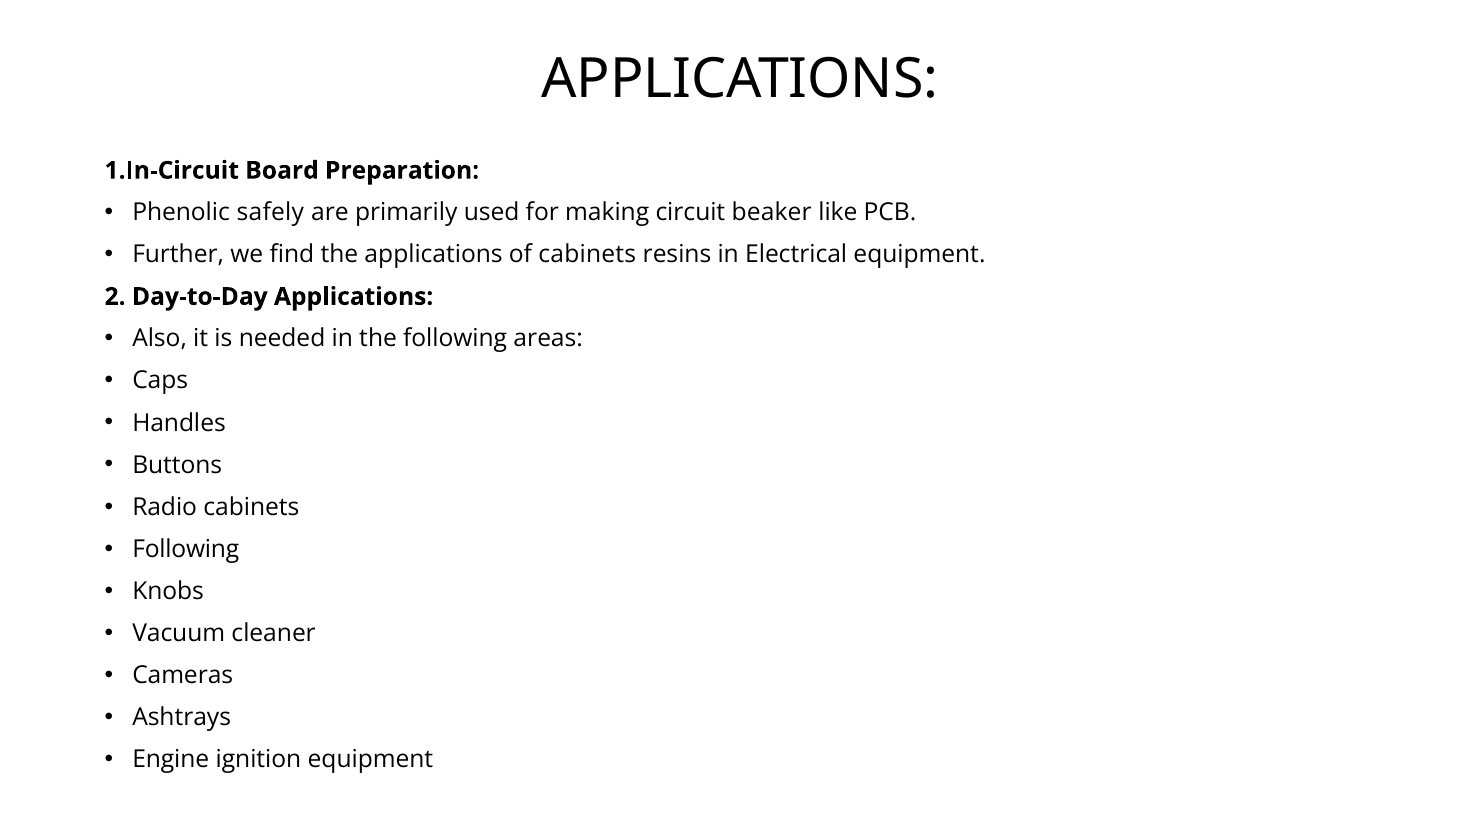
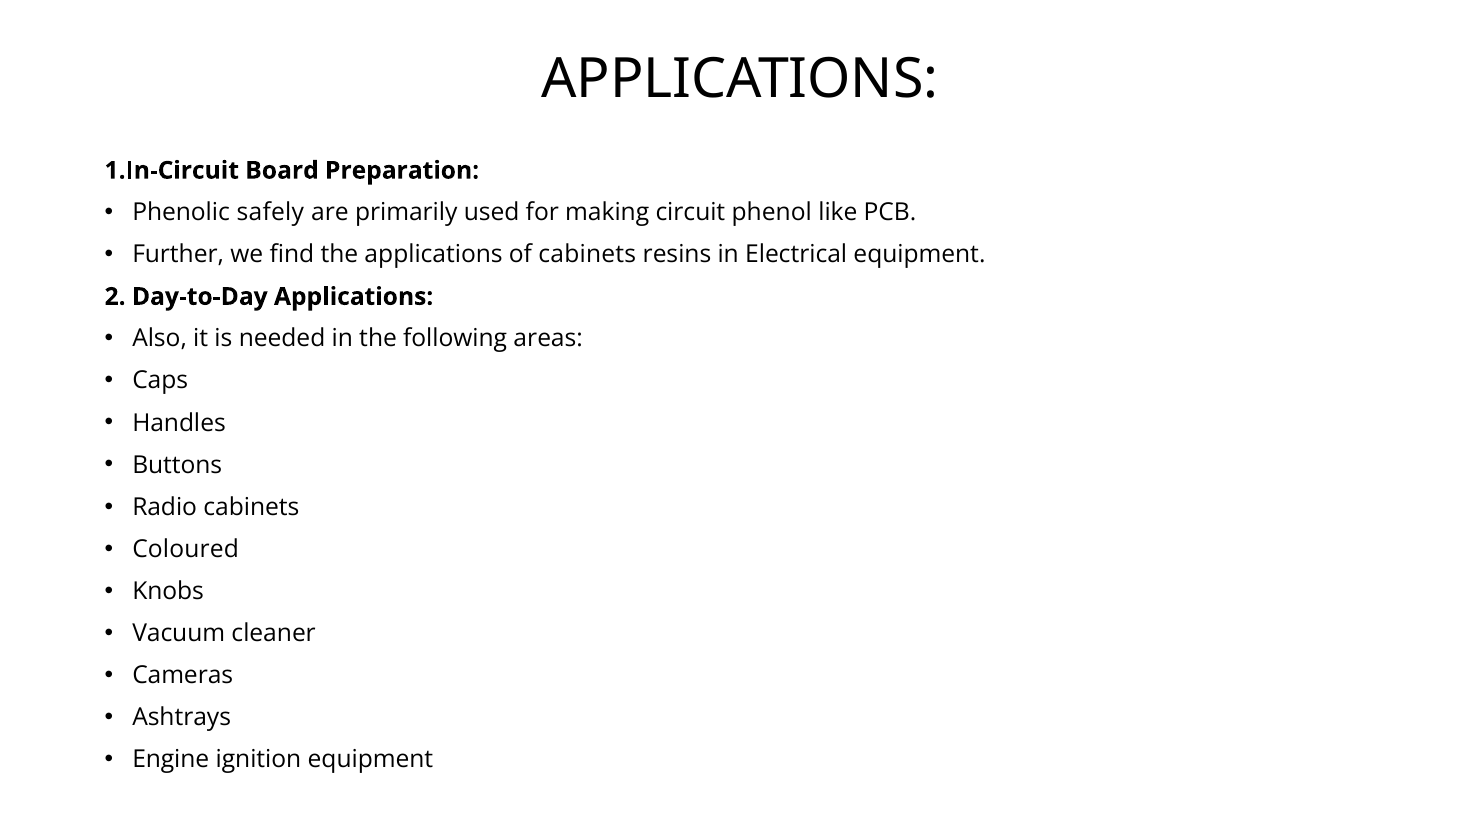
beaker: beaker -> phenol (772, 212)
Following: Following -> Coloured (186, 549)
